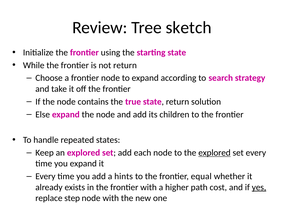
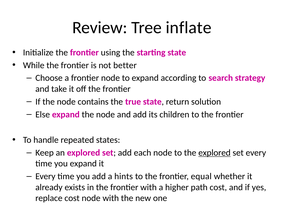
sketch: sketch -> inflate (189, 27)
not return: return -> better (125, 65)
yes underline: present -> none (259, 187)
replace step: step -> cost (72, 198)
